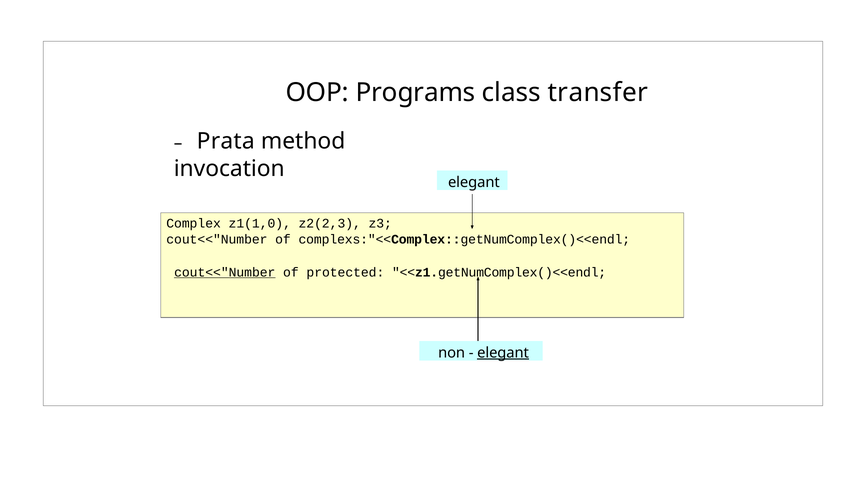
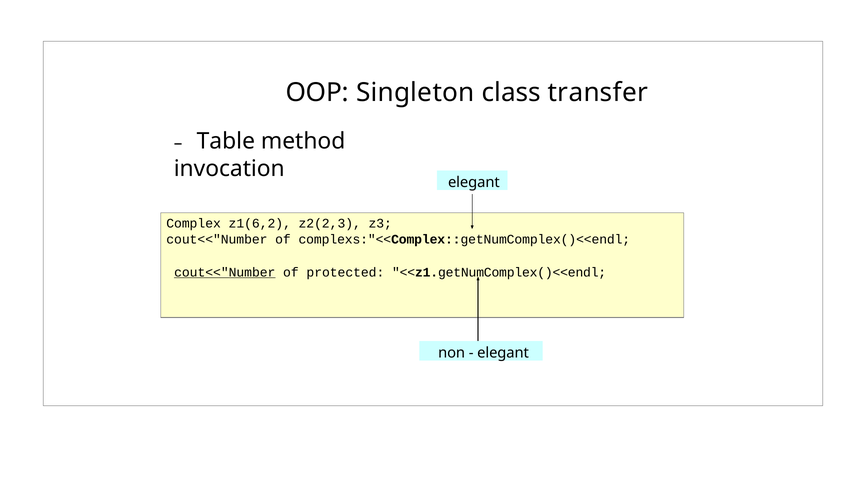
Programs: Programs -> Singleton (415, 93)
Prata: Prata -> Table (226, 141)
z1(1,0: z1(1,0 -> z1(6,2 (260, 223)
elegant underline: present -> none (503, 352)
